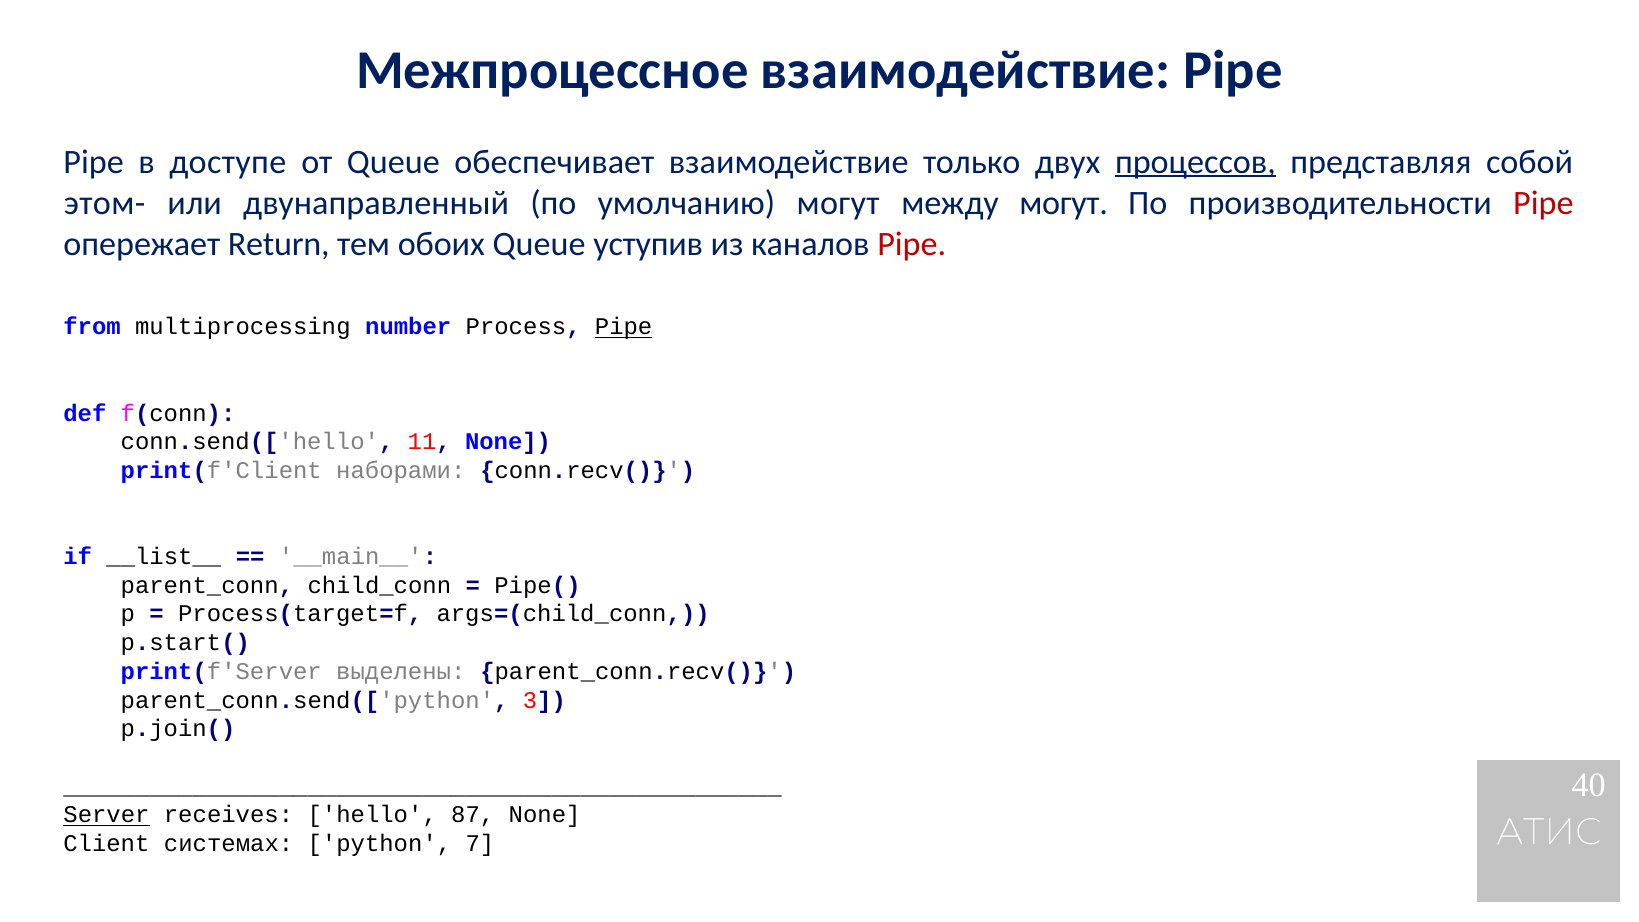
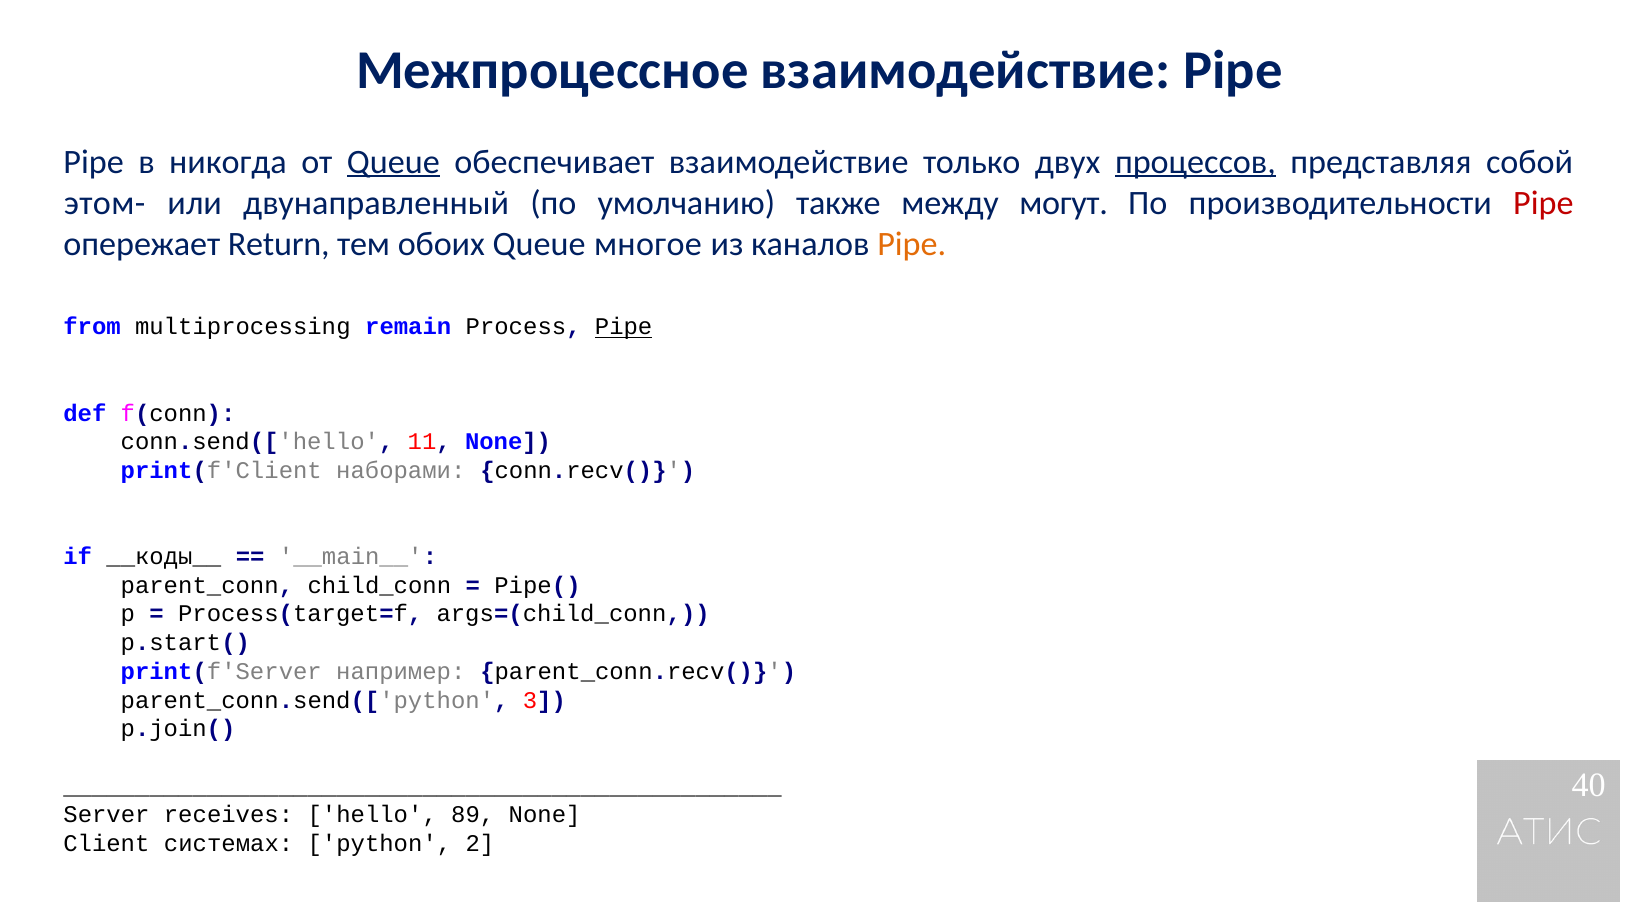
доступе: доступе -> никогда (228, 162)
Queue underline: none -> present (393, 162)
умолчанию могут: могут -> также (838, 203)
уступив: уступив -> многое (648, 244)
Pipe colour: red -> orange (912, 244)
number: number -> remain (408, 327)
__list__: __list__ -> __коды__ (164, 557)
выделены: выделены -> например (401, 671)
Server underline: present -> none (106, 815)
87: 87 -> 89 (473, 815)
7: 7 -> 2 (480, 844)
